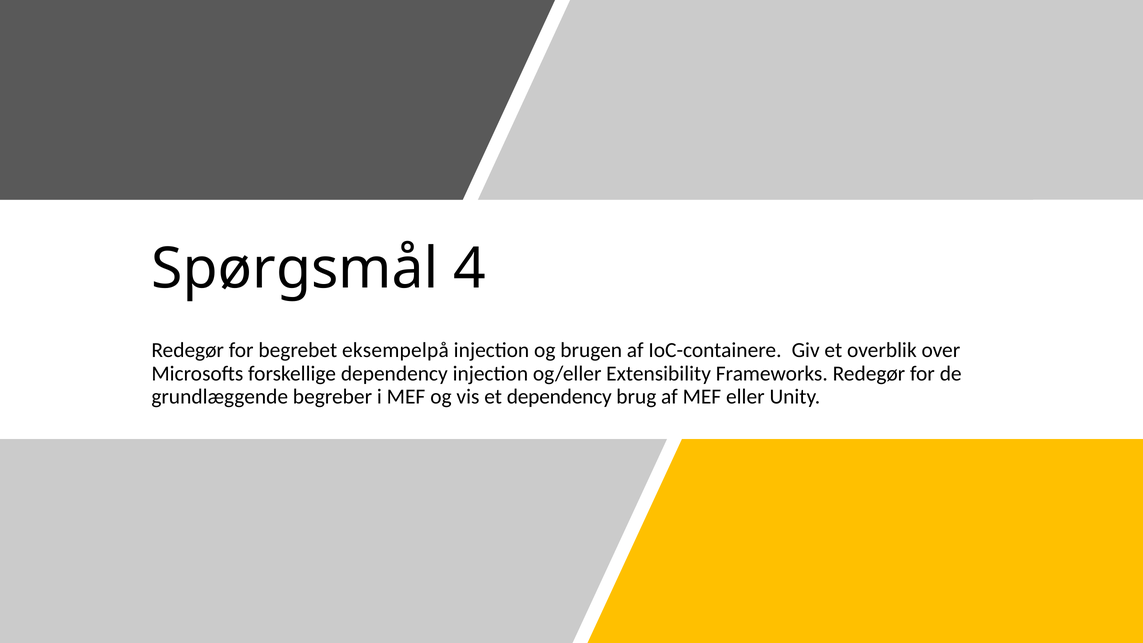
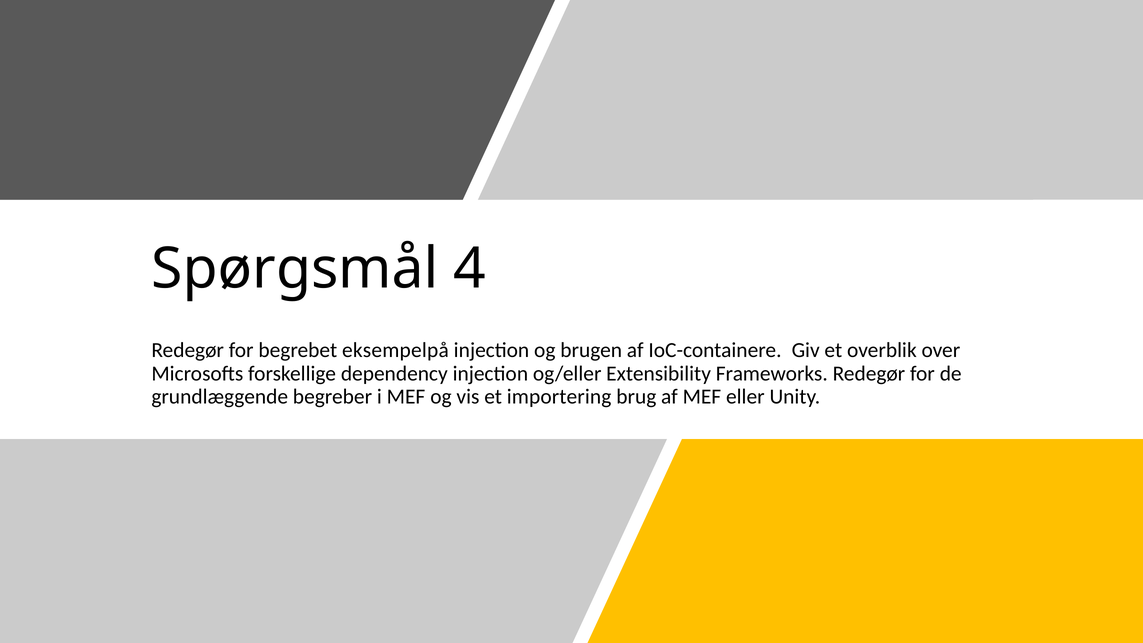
et dependency: dependency -> importering (559, 397)
